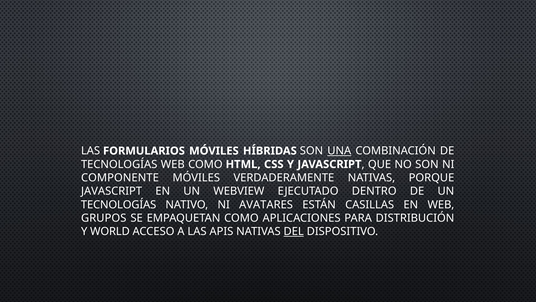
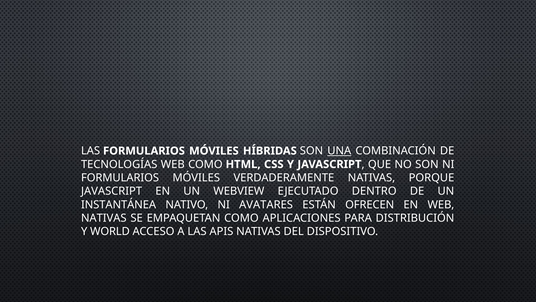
COMPONENTE: COMPONENTE -> FORMULARIOS (120, 177)
TECNOLOGÍAS: TECNOLOGÍAS -> INSTANTÁNEA (119, 204)
CASILLAS: CASILLAS -> OFRECEN (370, 204)
GRUPOS: GRUPOS -> NATIVAS (104, 218)
DEL underline: present -> none (294, 231)
